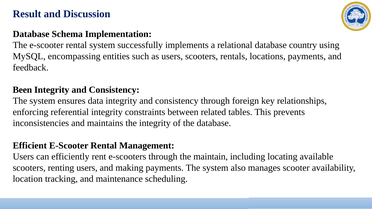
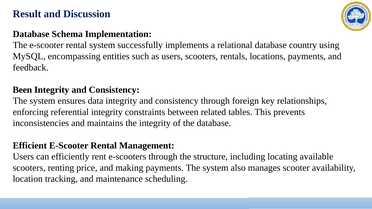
maintain: maintain -> structure (211, 157)
renting users: users -> price (87, 168)
